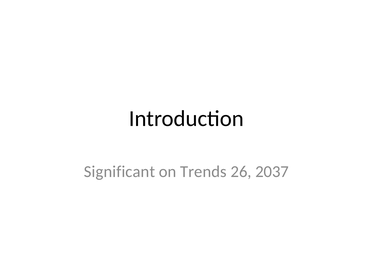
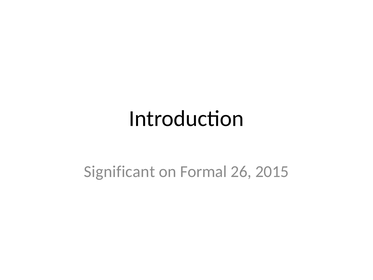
Trends: Trends -> Formal (204, 171)
2037: 2037 -> 2015 (272, 171)
